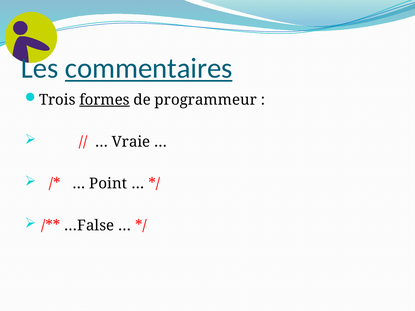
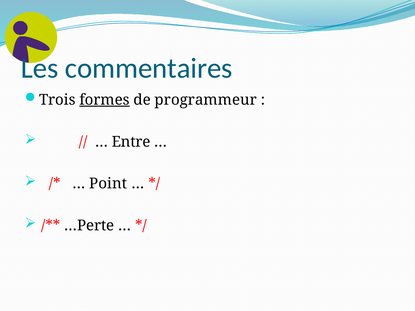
commentaires underline: present -> none (149, 69)
Vraie: Vraie -> Entre (131, 142)
…False: …False -> …Perte (89, 226)
